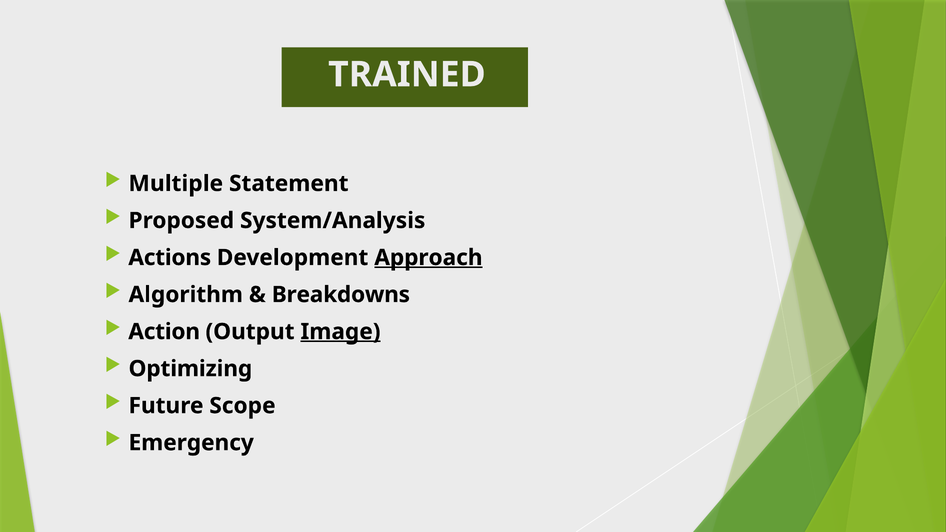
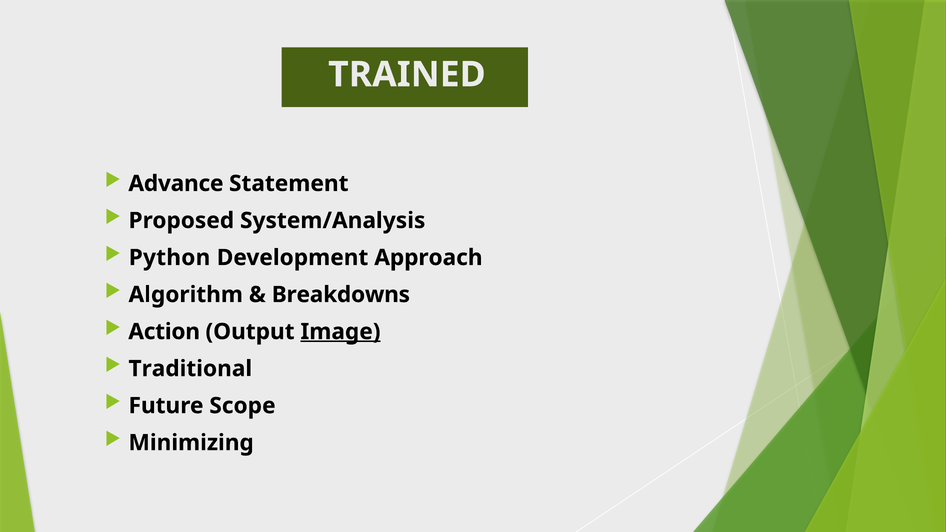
Multiple: Multiple -> Advance (176, 184)
Actions: Actions -> Python (170, 258)
Approach underline: present -> none (428, 258)
Optimizing: Optimizing -> Traditional (190, 369)
Emergency: Emergency -> Minimizing (191, 443)
